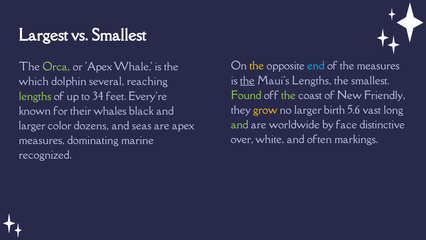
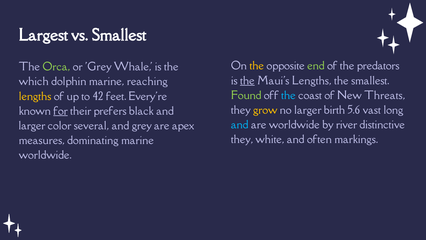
end colour: light blue -> light green (316, 66)
the measures: measures -> predators (378, 66)
or Apex: Apex -> Grey (98, 67)
dolphin several: several -> marine (107, 82)
the colour: light green -> light blue (288, 95)
Friendly: Friendly -> Threats (385, 95)
lengths colour: light green -> yellow (35, 96)
34: 34 -> 42 (98, 96)
for underline: none -> present (61, 111)
whales: whales -> prefers (110, 111)
and colour: light green -> light blue (240, 125)
face: face -> river (347, 125)
dozens: dozens -> several (91, 126)
and seas: seas -> grey (142, 126)
over: over -> they (242, 139)
recognized: recognized -> worldwide (45, 155)
